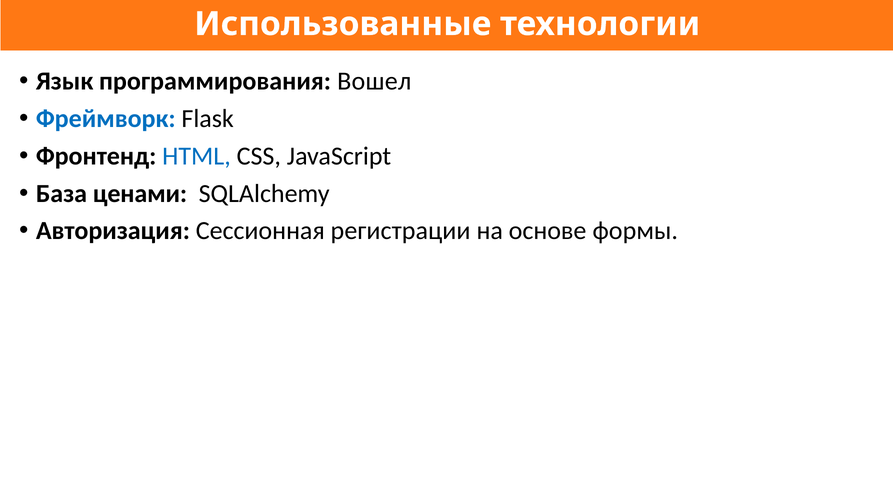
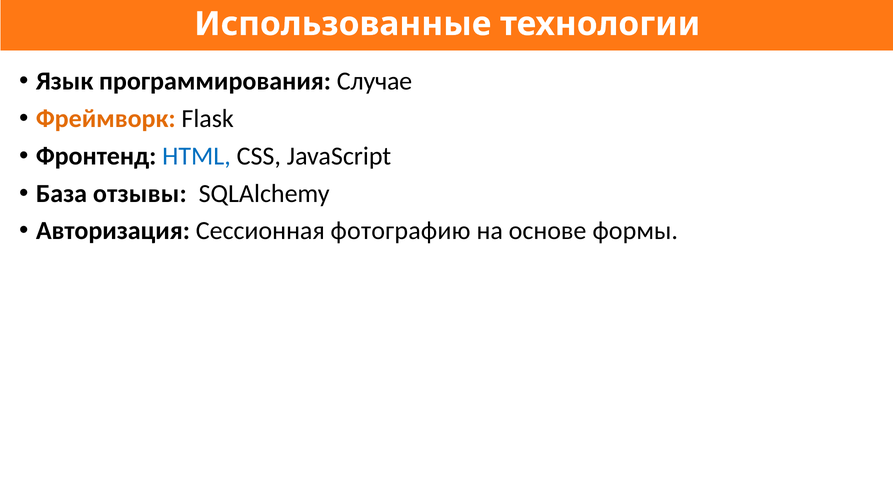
Вошел: Вошел -> Случае (375, 81)
Фреймворк colour: blue -> orange (106, 119)
ценами: ценами -> отзывы (140, 194)
регистрации: регистрации -> фотографию (401, 231)
